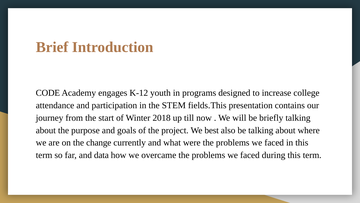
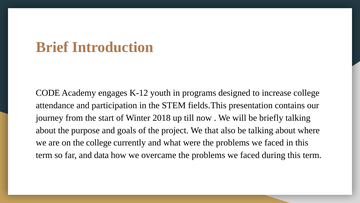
best: best -> that (212, 130)
the change: change -> college (99, 142)
